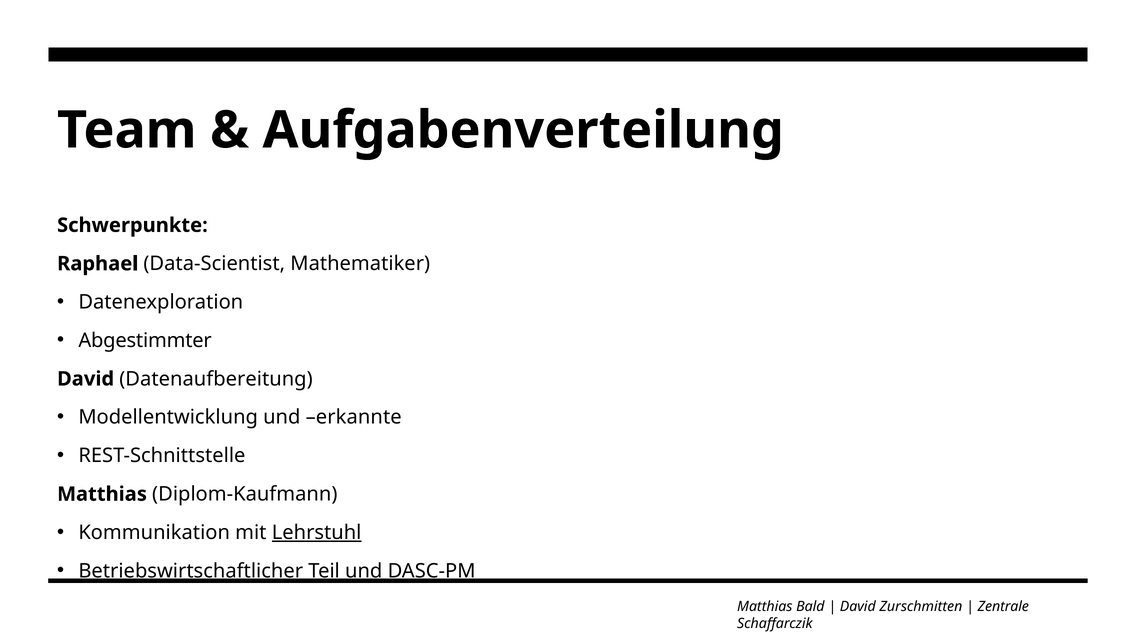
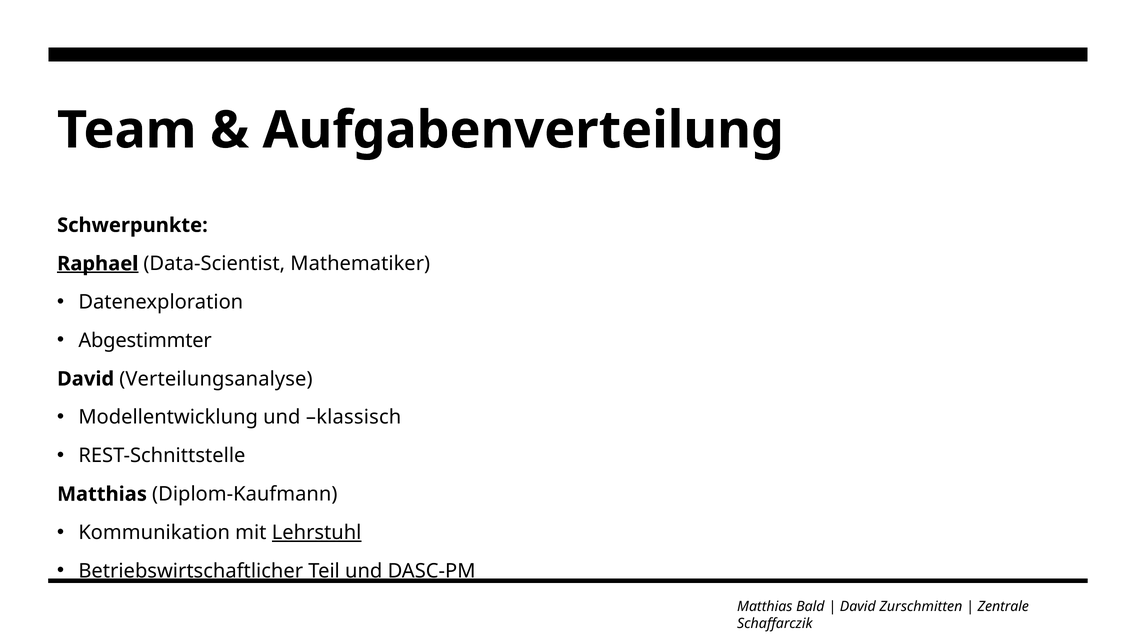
Raphael underline: none -> present (98, 264)
Datenaufbereitung: Datenaufbereitung -> Verteilungsanalyse (216, 379)
erkannte: erkannte -> klassisch (354, 417)
